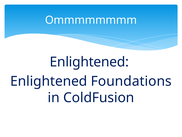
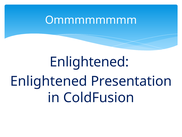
Foundations: Foundations -> Presentation (131, 81)
